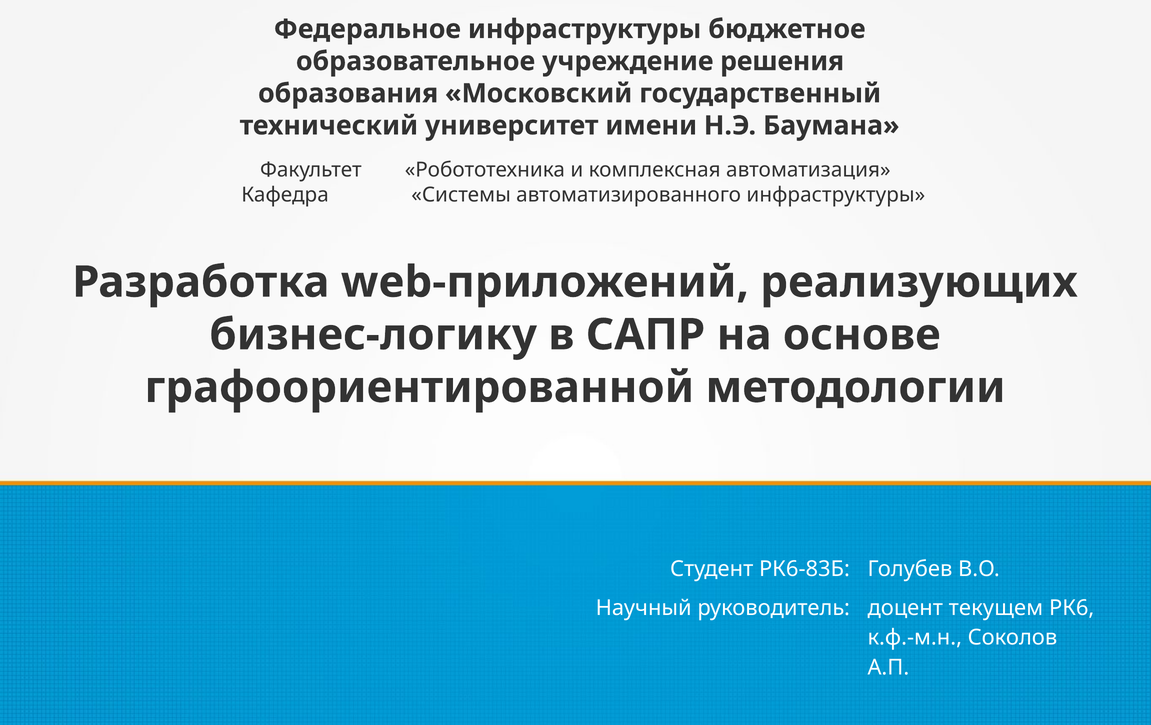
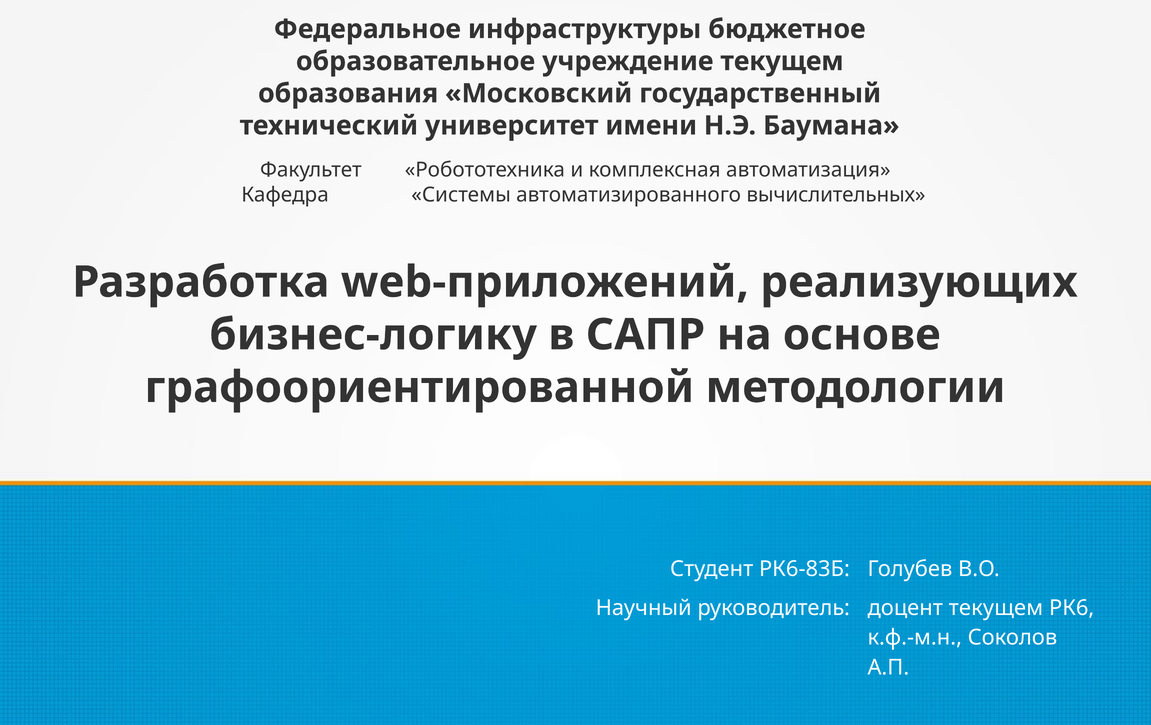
учреждение решения: решения -> текущем (782, 61)
автоматизированного инфраструктуры: инфраструктуры -> вычислительных (836, 195)
